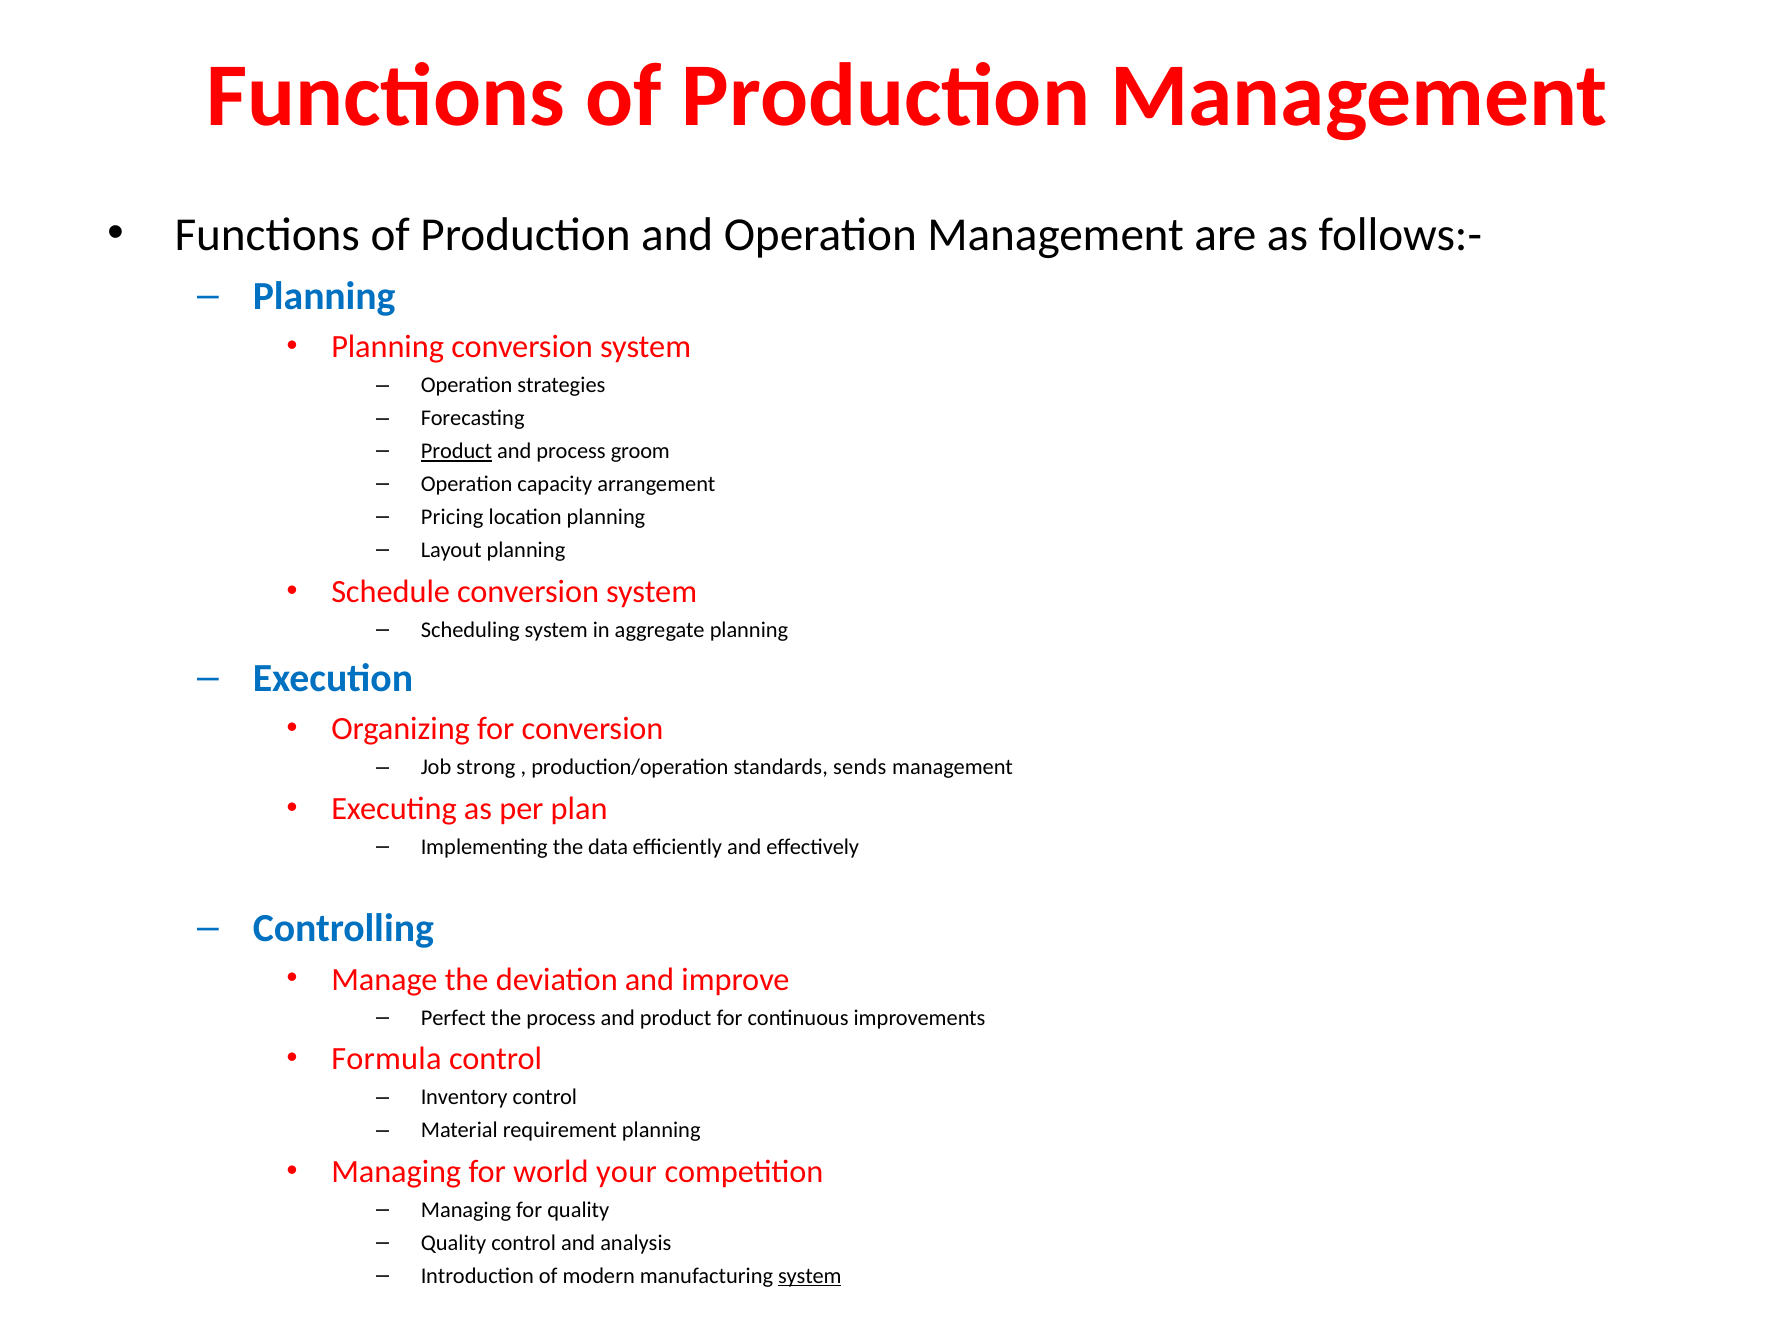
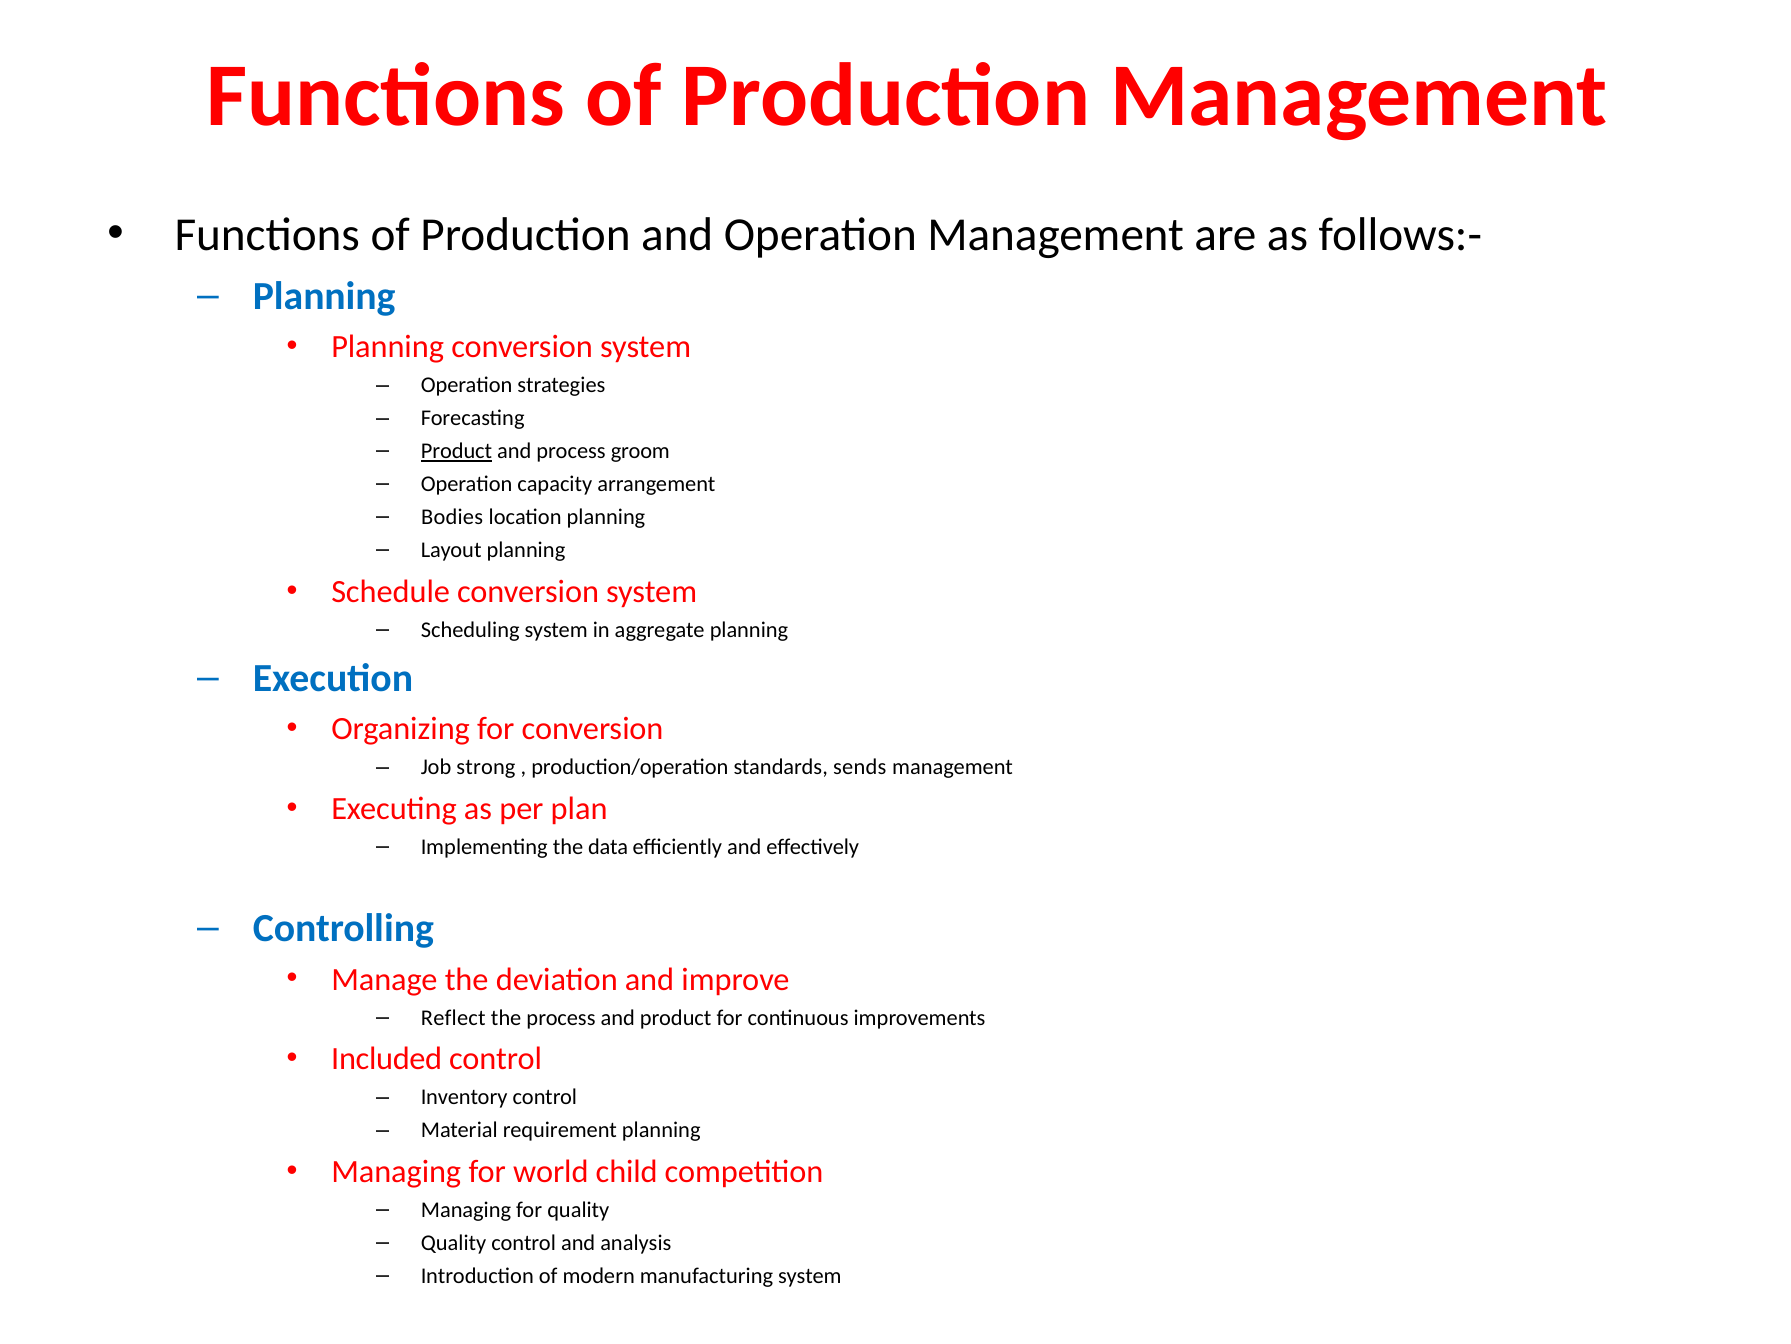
Pricing: Pricing -> Bodies (452, 517)
Perfect: Perfect -> Reflect (453, 1017)
Formula: Formula -> Included (387, 1059)
your: your -> child (627, 1171)
system underline: present -> none (810, 1275)
